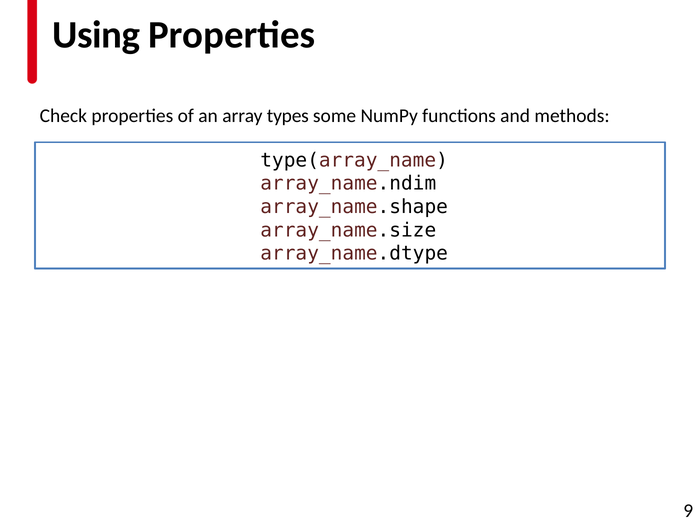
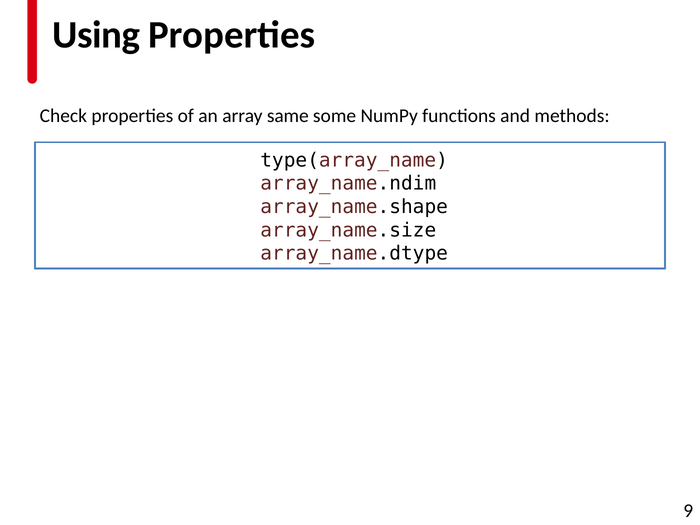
types: types -> same (288, 116)
